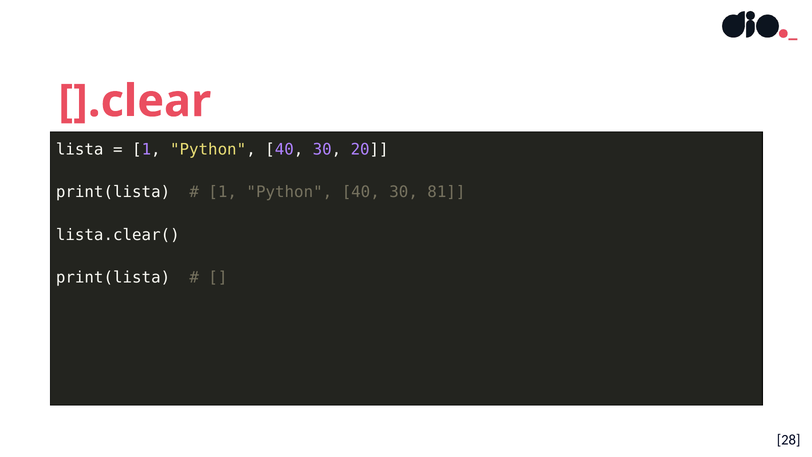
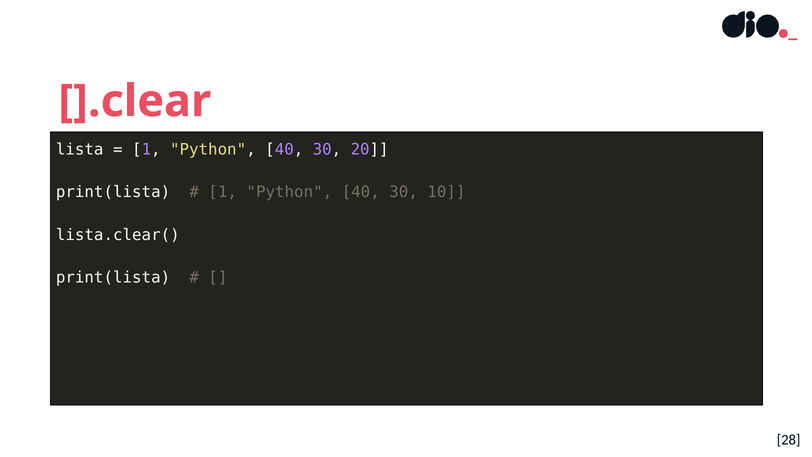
81: 81 -> 10 (446, 192)
